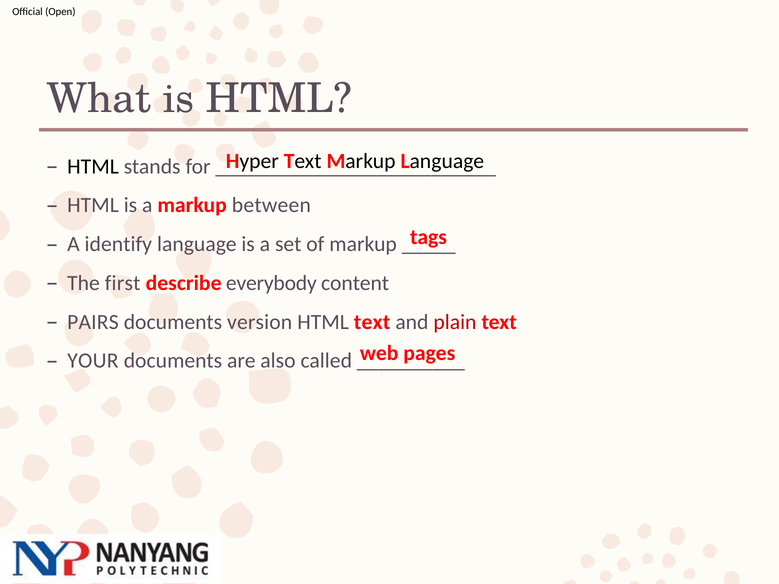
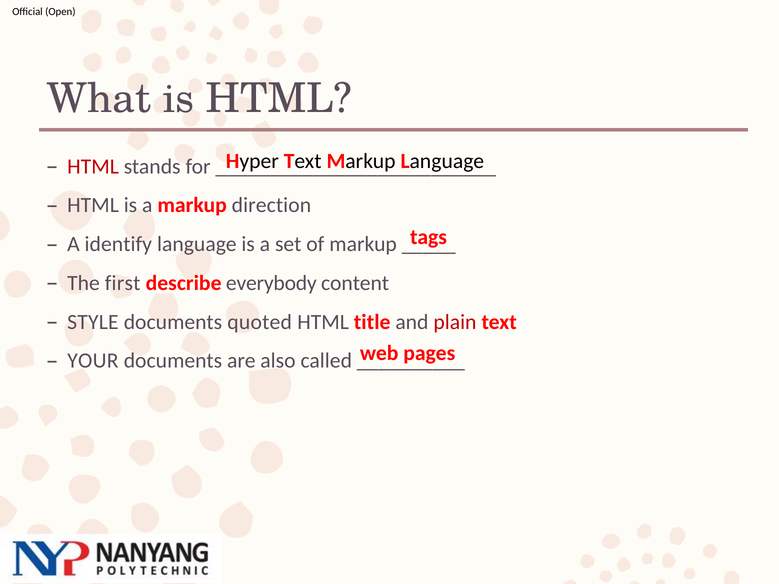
HTML colour: black -> red (93, 166)
between: between -> direction (271, 205)
PAIRS: PAIRS -> STYLE (93, 322)
version: version -> quoted (260, 322)
HTML text: text -> title (372, 322)
